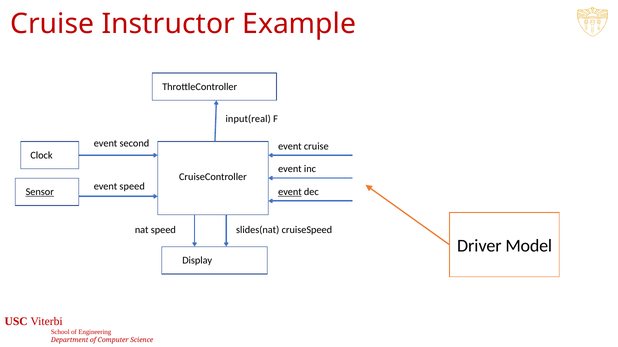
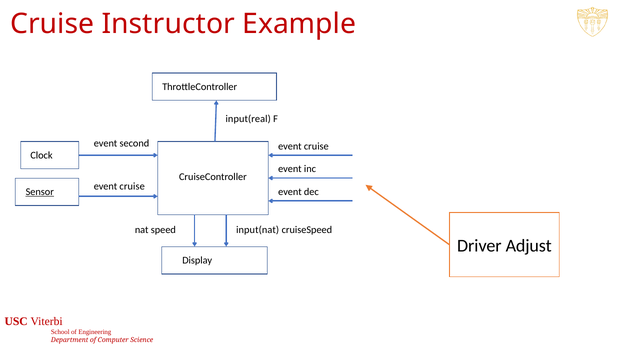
speed: speed -> cruise (132, 187)
event underline: present -> none (290, 192)
slides(nat: slides(nat -> input(nat (258, 230)
Model: Model -> Adjust (529, 246)
